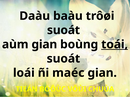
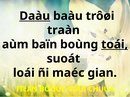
Daàu underline: none -> present (35, 16)
suoát: suoát -> traàn (63, 30)
aùm gian: gian -> baïn (44, 45)
